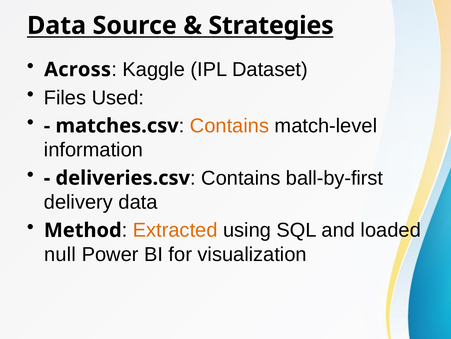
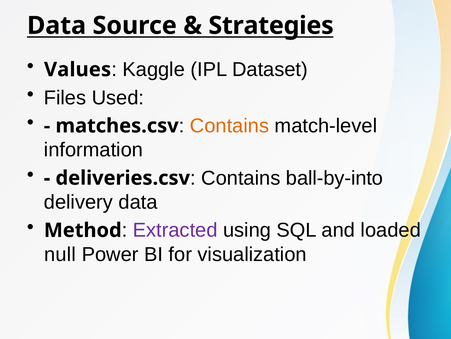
Across: Across -> Values (78, 69)
ball-by-first: ball-by-first -> ball-by-into (335, 178)
Extracted colour: orange -> purple (175, 230)
